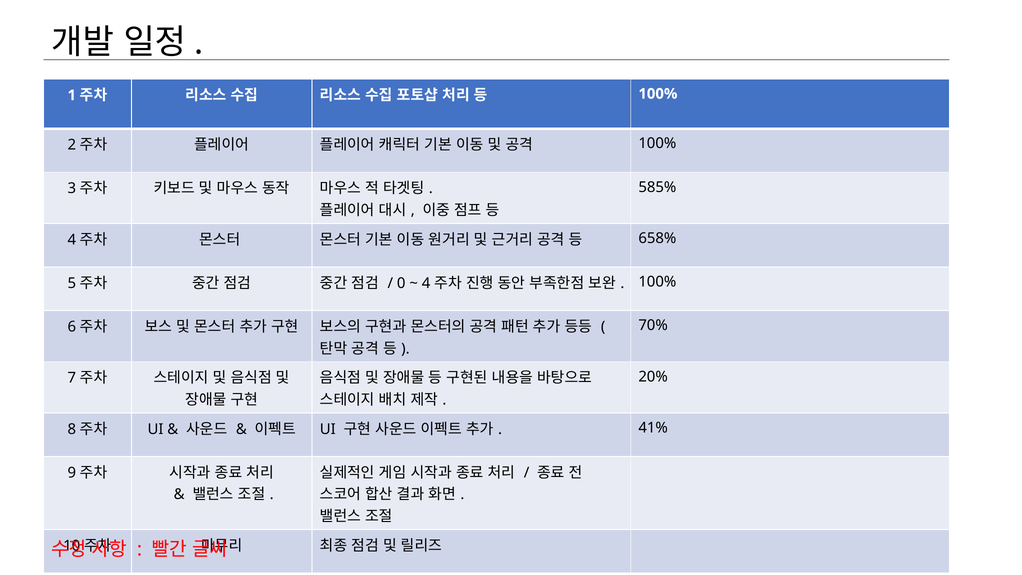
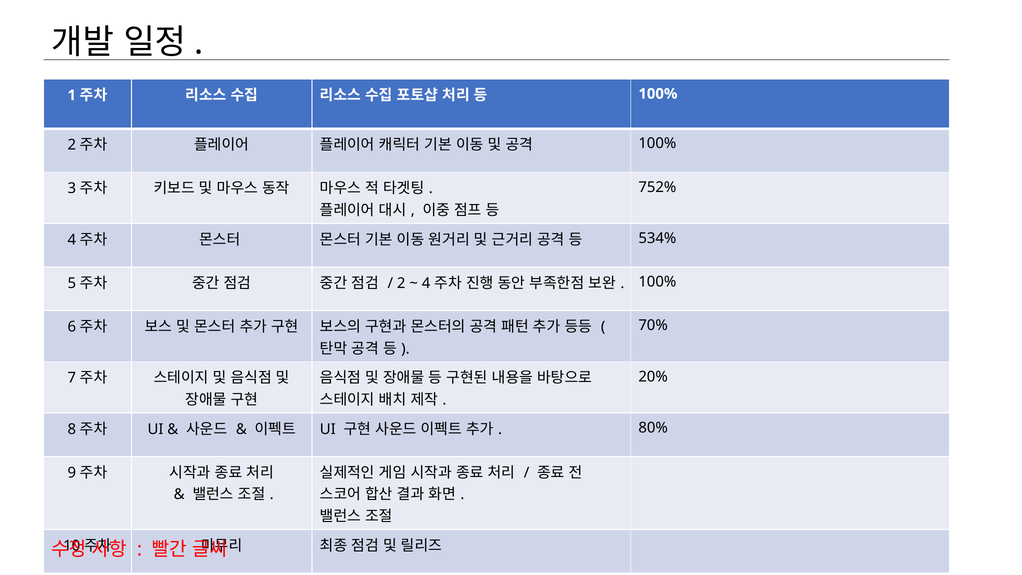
585%: 585% -> 752% (657, 187)
658%: 658% -> 534% (657, 238)
0: 0 -> 2 (401, 283)
41%: 41% -> 80% (653, 428)
